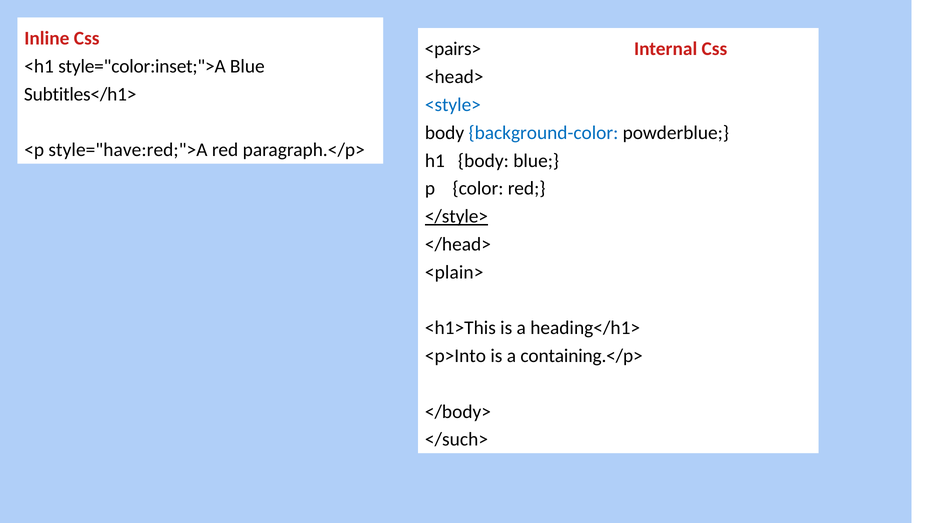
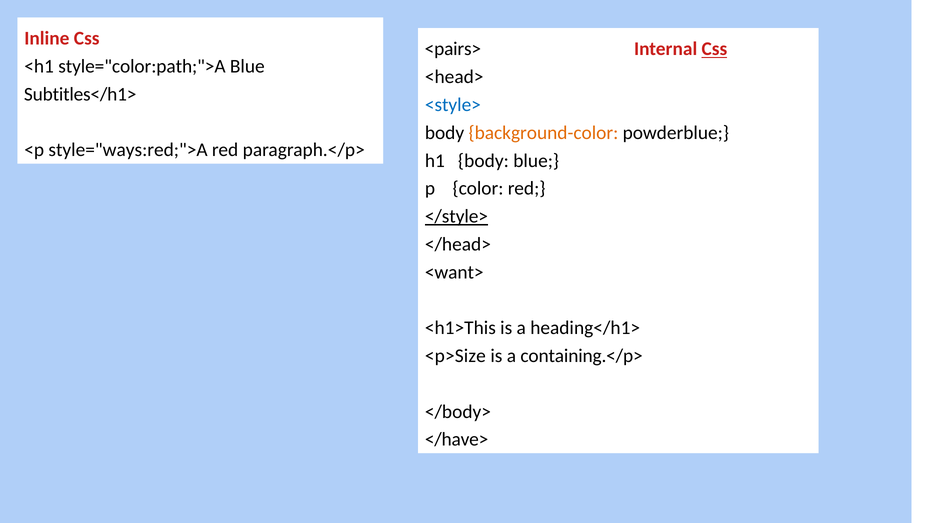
Css underline: none -> present (714, 49)
style="color:inset;">A: style="color:inset;">A -> style="color:path;">A (142, 66)
background-color colour: blue -> orange (543, 133)
style="have:red;">A: style="have:red;">A -> style="ways:red;">A (128, 150)
<plain>: <plain> -> <want> (454, 272)
<p>Into: <p>Into -> <p>Size (455, 356)
</such>: </such> -> </have> (457, 439)
